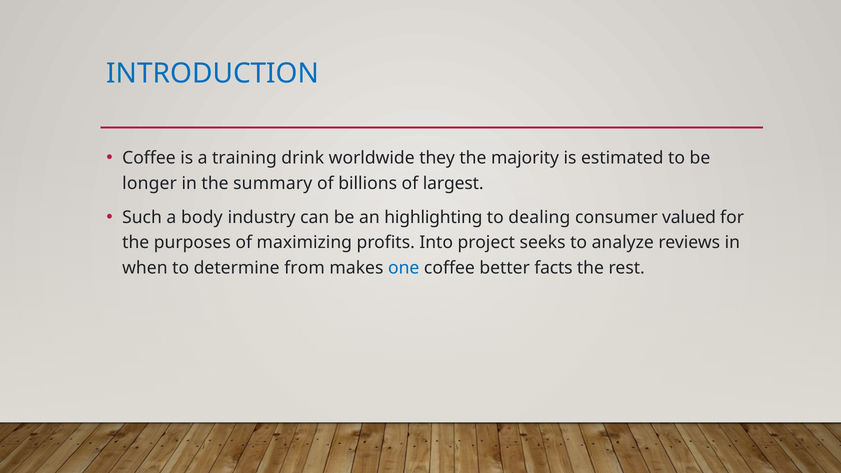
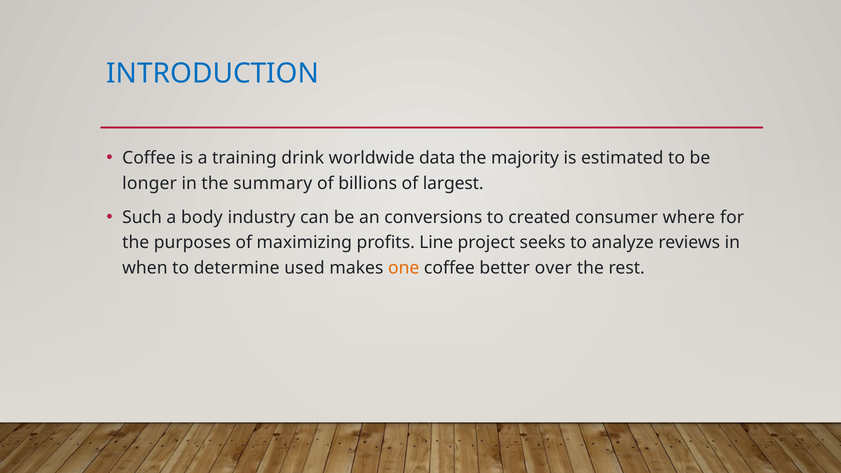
they: they -> data (437, 158)
highlighting: highlighting -> conversions (433, 217)
dealing: dealing -> created (539, 217)
valued: valued -> where (689, 217)
Into: Into -> Line (436, 243)
from: from -> used (304, 268)
one colour: blue -> orange (404, 268)
facts: facts -> over (553, 268)
